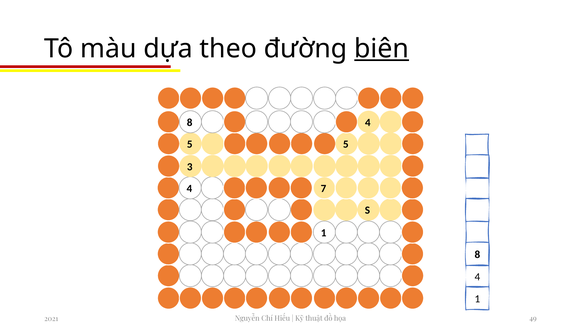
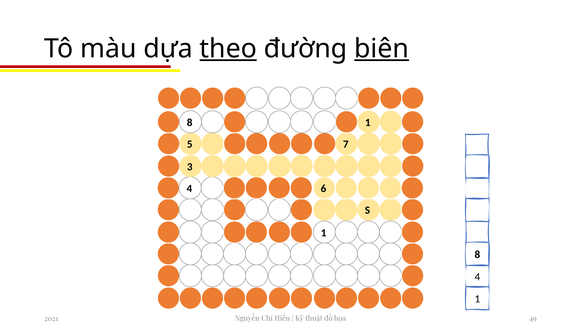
theo underline: none -> present (228, 49)
8 4: 4 -> 1 (368, 122)
5 5: 5 -> 7 (346, 144)
7: 7 -> 6 (323, 188)
